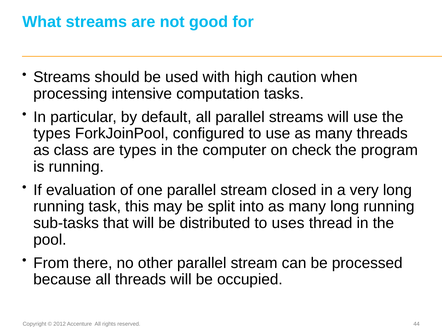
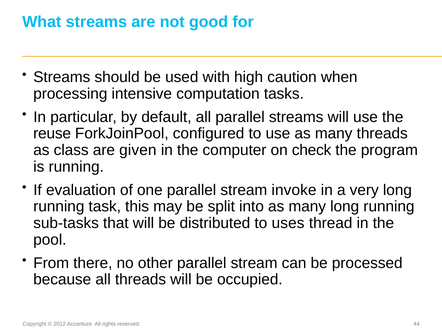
types: types -> reuse (52, 133)
are types: types -> given (138, 150)
closed: closed -> invoke (294, 190)
